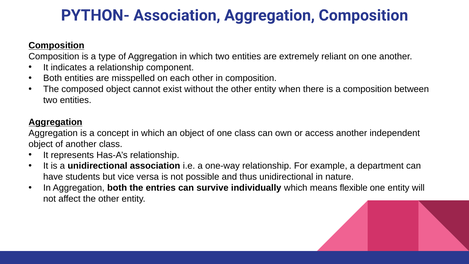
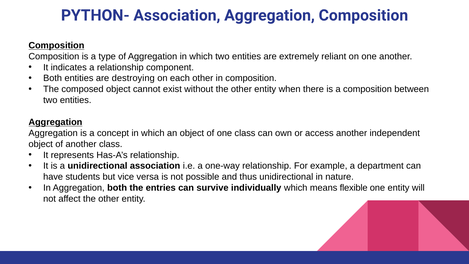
misspelled: misspelled -> destroying (133, 78)
